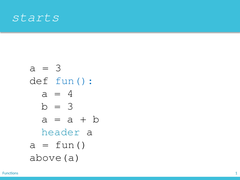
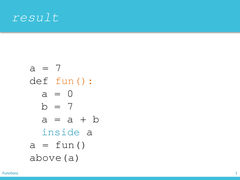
starts: starts -> result (35, 17)
3: 3 -> 7 (58, 68)
fun( colour: blue -> orange (74, 81)
4: 4 -> 0 (70, 93)
3: 3 -> 7 (70, 106)
header: header -> inside (61, 132)
